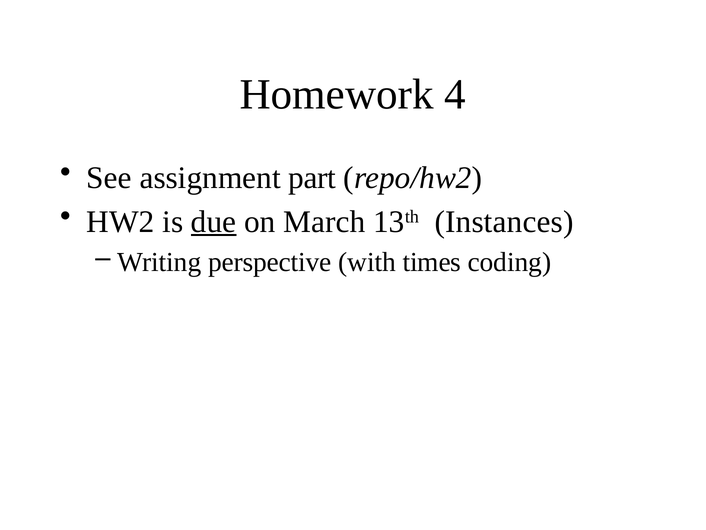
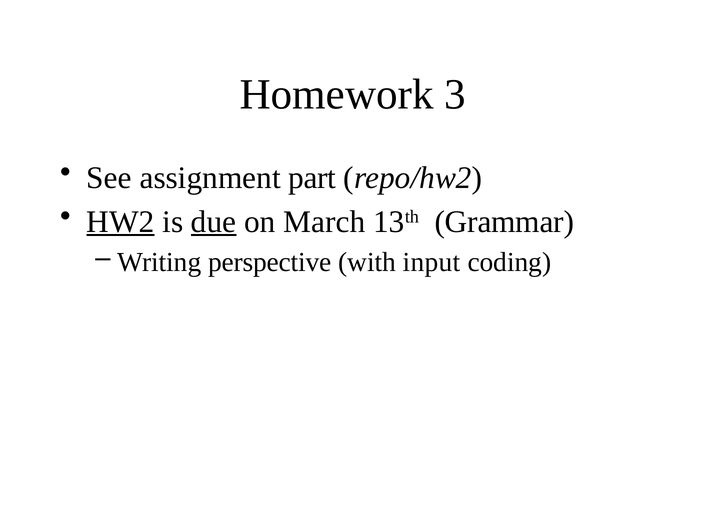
4: 4 -> 3 (455, 94)
HW2 underline: none -> present (120, 221)
Instances: Instances -> Grammar (504, 221)
times: times -> input (432, 262)
